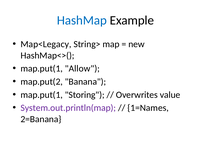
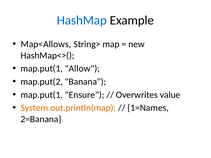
Map<Legacy: Map<Legacy -> Map<Allows (46, 44)
Storing: Storing -> Ensure (85, 95)
System.out.println(map colour: purple -> orange (68, 108)
